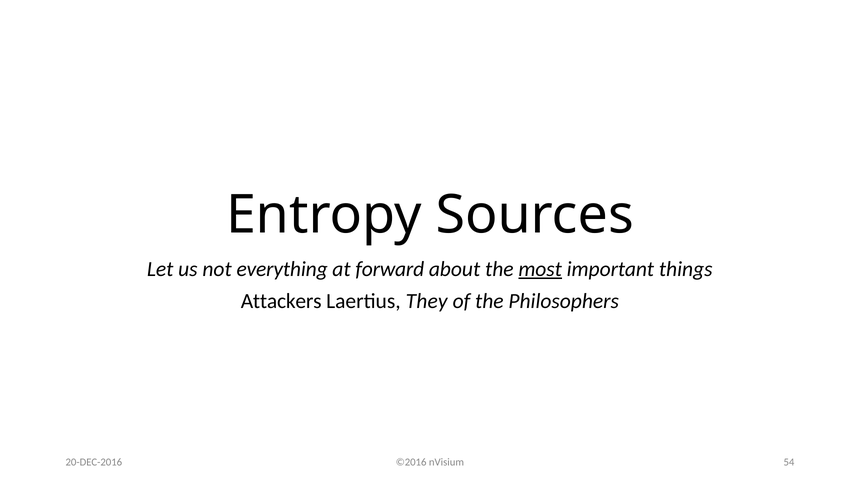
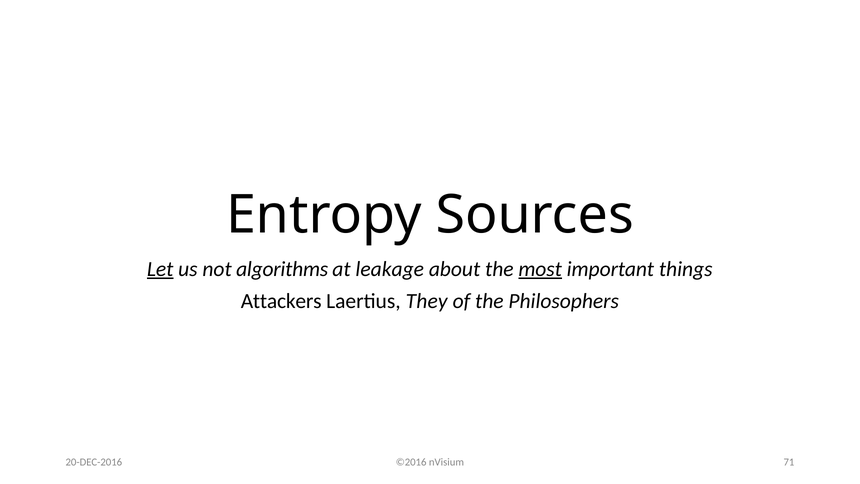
Let underline: none -> present (160, 269)
everything: everything -> algorithms (282, 269)
forward: forward -> leakage (390, 269)
54: 54 -> 71 (789, 462)
